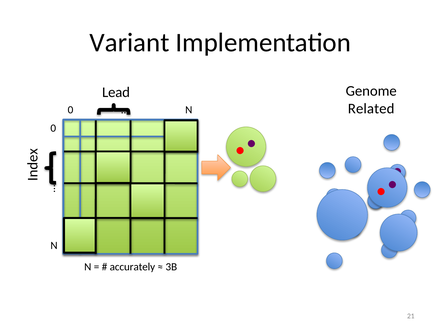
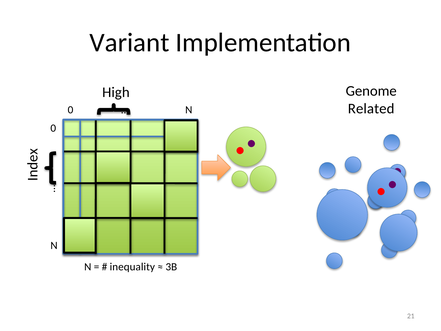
Lead: Lead -> High (116, 92)
accurately: accurately -> inequality (132, 267)
